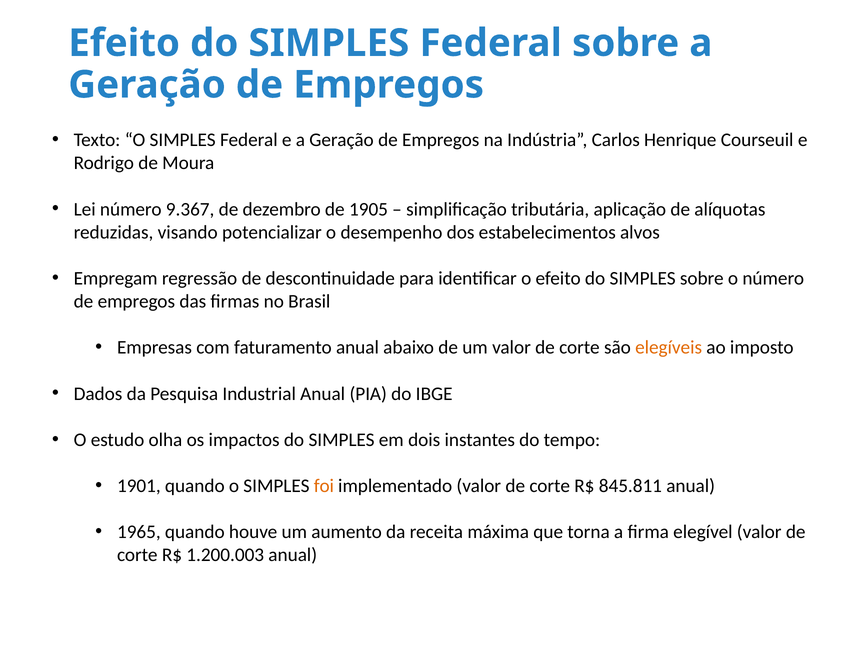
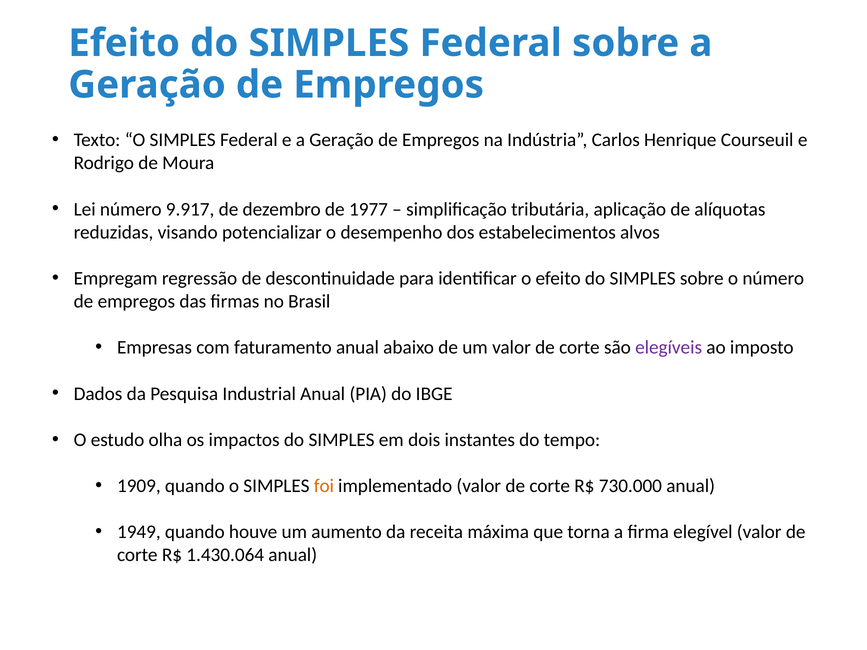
9.367: 9.367 -> 9.917 (190, 209)
1905: 1905 -> 1977 (369, 209)
elegíveis colour: orange -> purple (669, 348)
1901: 1901 -> 1909 (139, 486)
845.811: 845.811 -> 730.000 (630, 486)
1965: 1965 -> 1949 (139, 532)
1.200.003: 1.200.003 -> 1.430.064 (225, 555)
